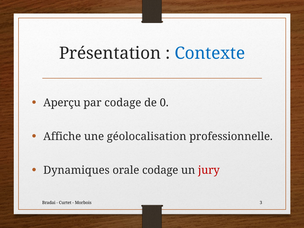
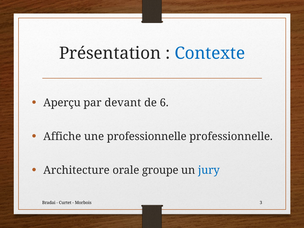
par codage: codage -> devant (123, 103)
0: 0 -> 6 (164, 103)
une géolocalisation: géolocalisation -> professionnelle (147, 137)
Dynamiques: Dynamiques -> Architecture (76, 170)
orale codage: codage -> groupe (160, 170)
jury colour: red -> blue (209, 170)
